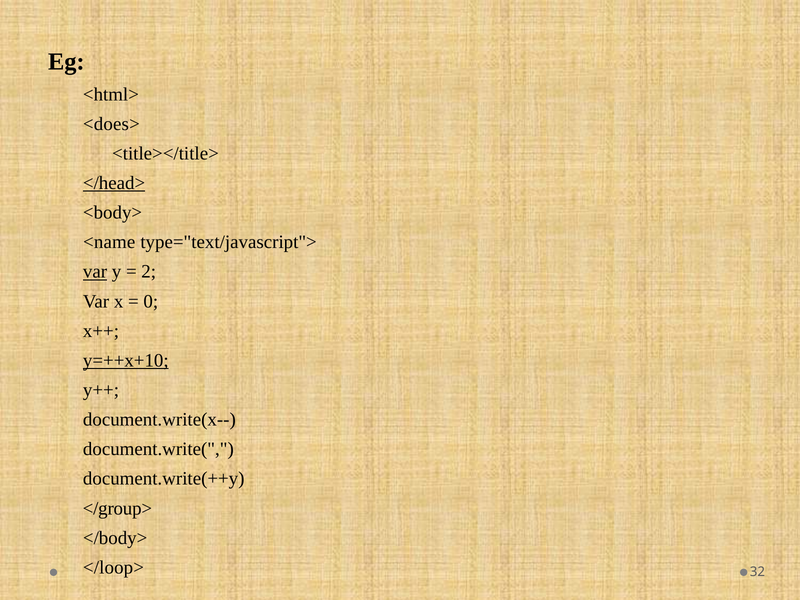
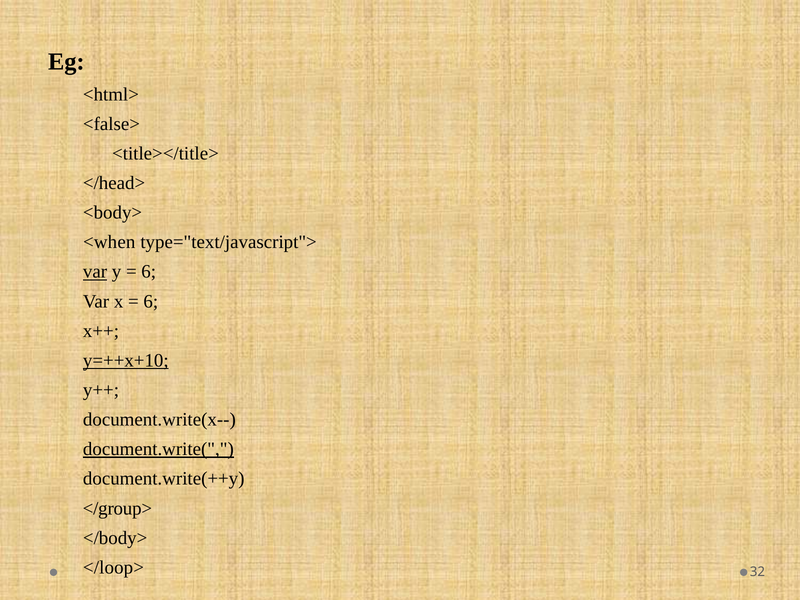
<does>: <does> -> <false> (111, 124)
</head> underline: present -> none (114, 183)
<name: <name -> <when (109, 242)
2: 2 -> 6 (149, 272)
0: 0 -> 6 (151, 301)
document.write( underline: none -> present (158, 449)
